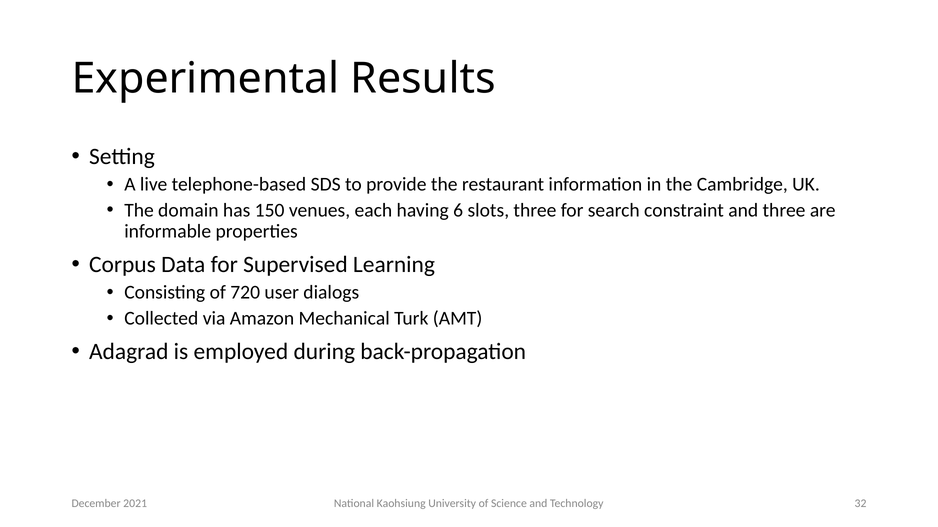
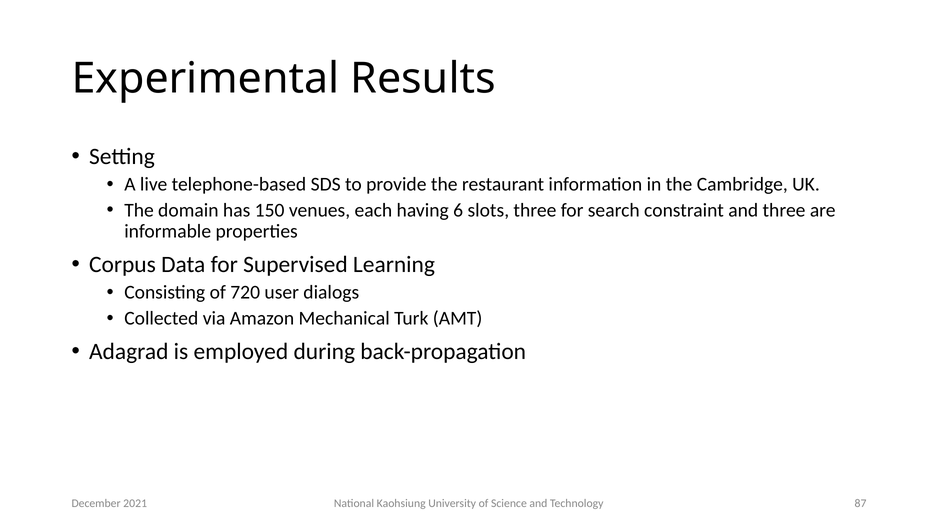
32: 32 -> 87 (861, 504)
